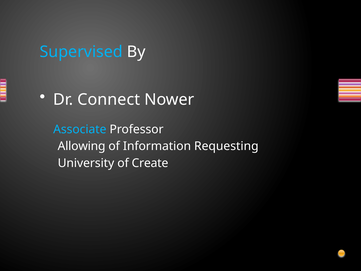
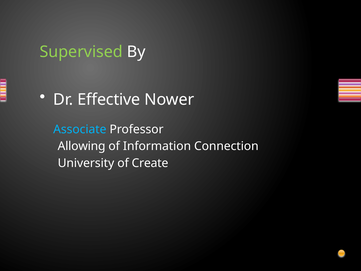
Supervised colour: light blue -> light green (81, 52)
Connect: Connect -> Effective (109, 99)
Requesting: Requesting -> Connection (226, 146)
